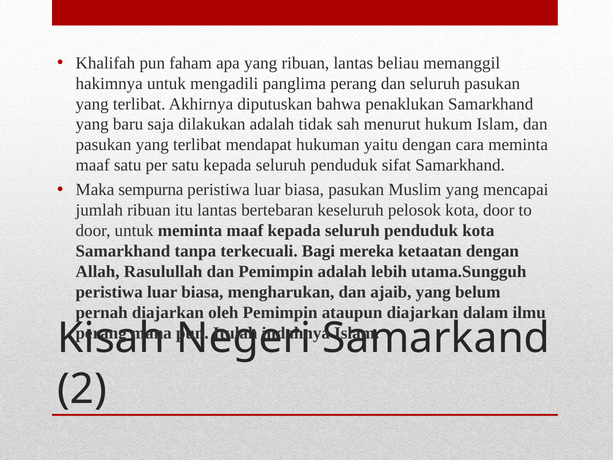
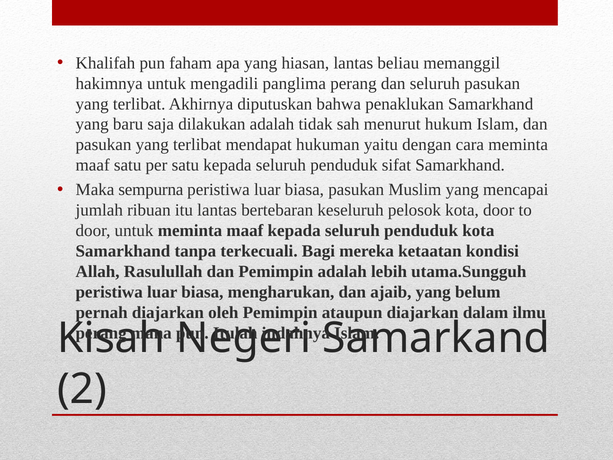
yang ribuan: ribuan -> hiasan (305, 63)
ketaatan dengan: dengan -> kondisi (492, 251)
